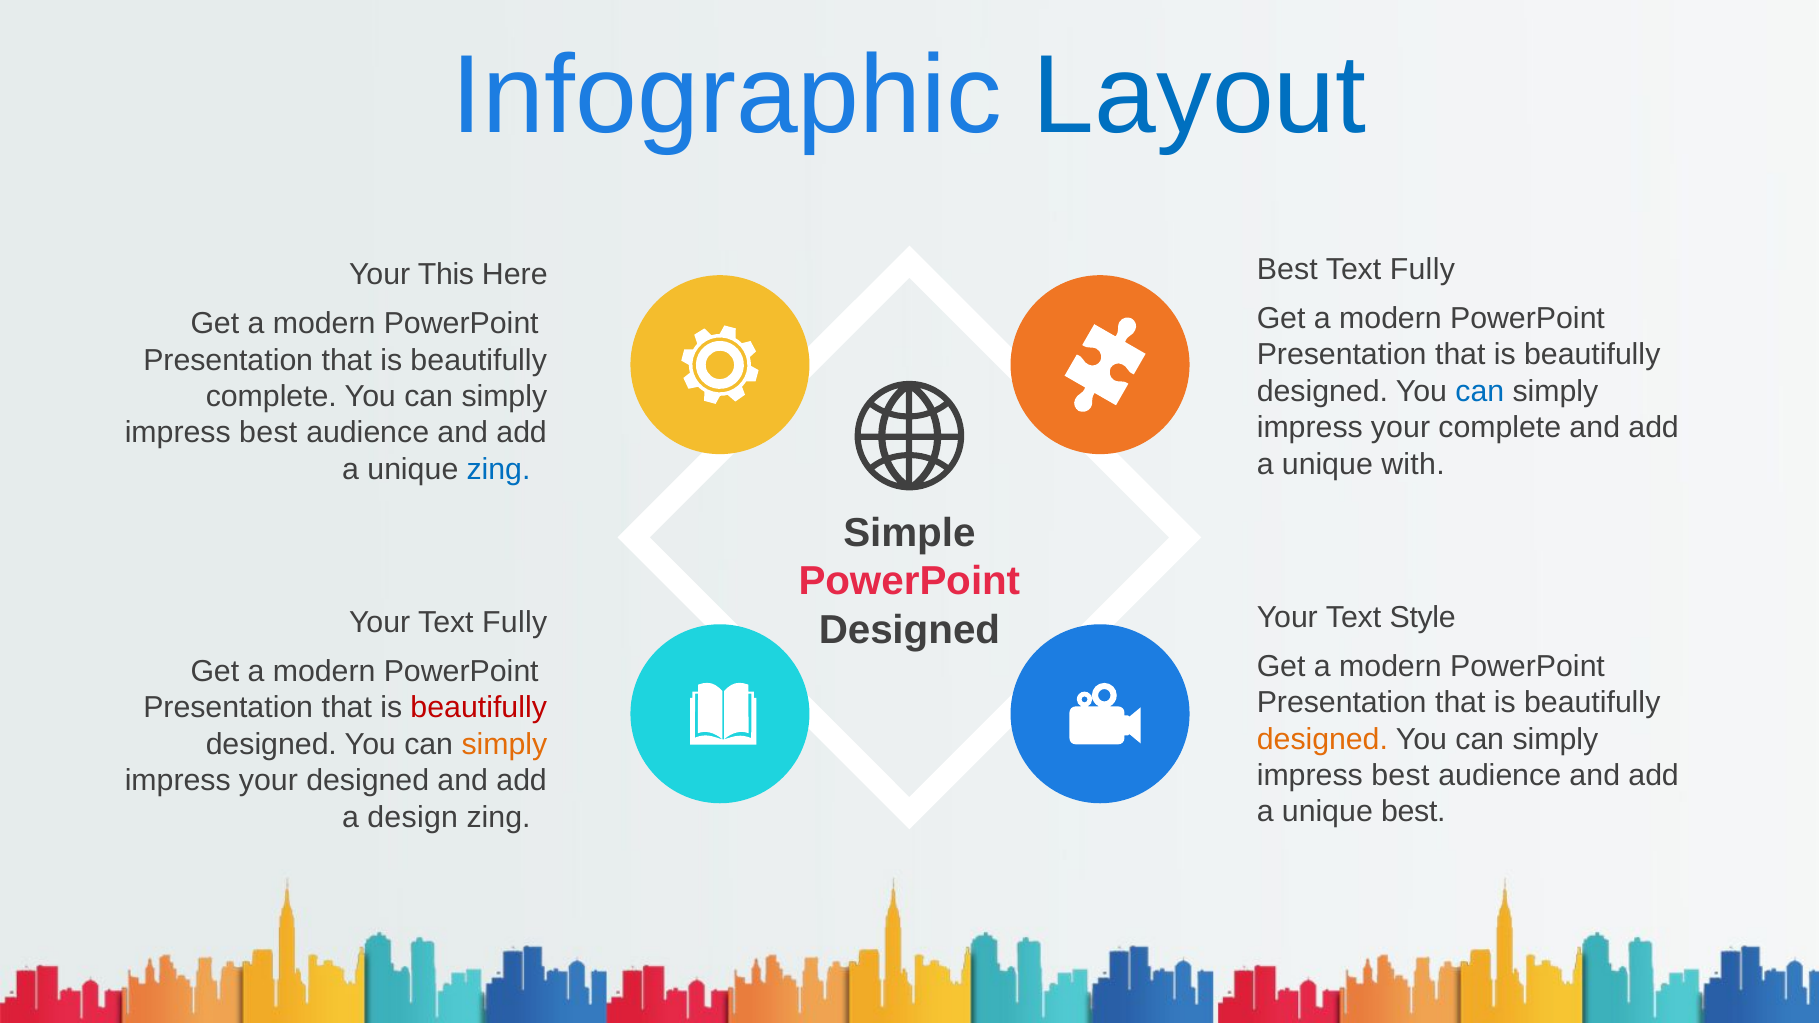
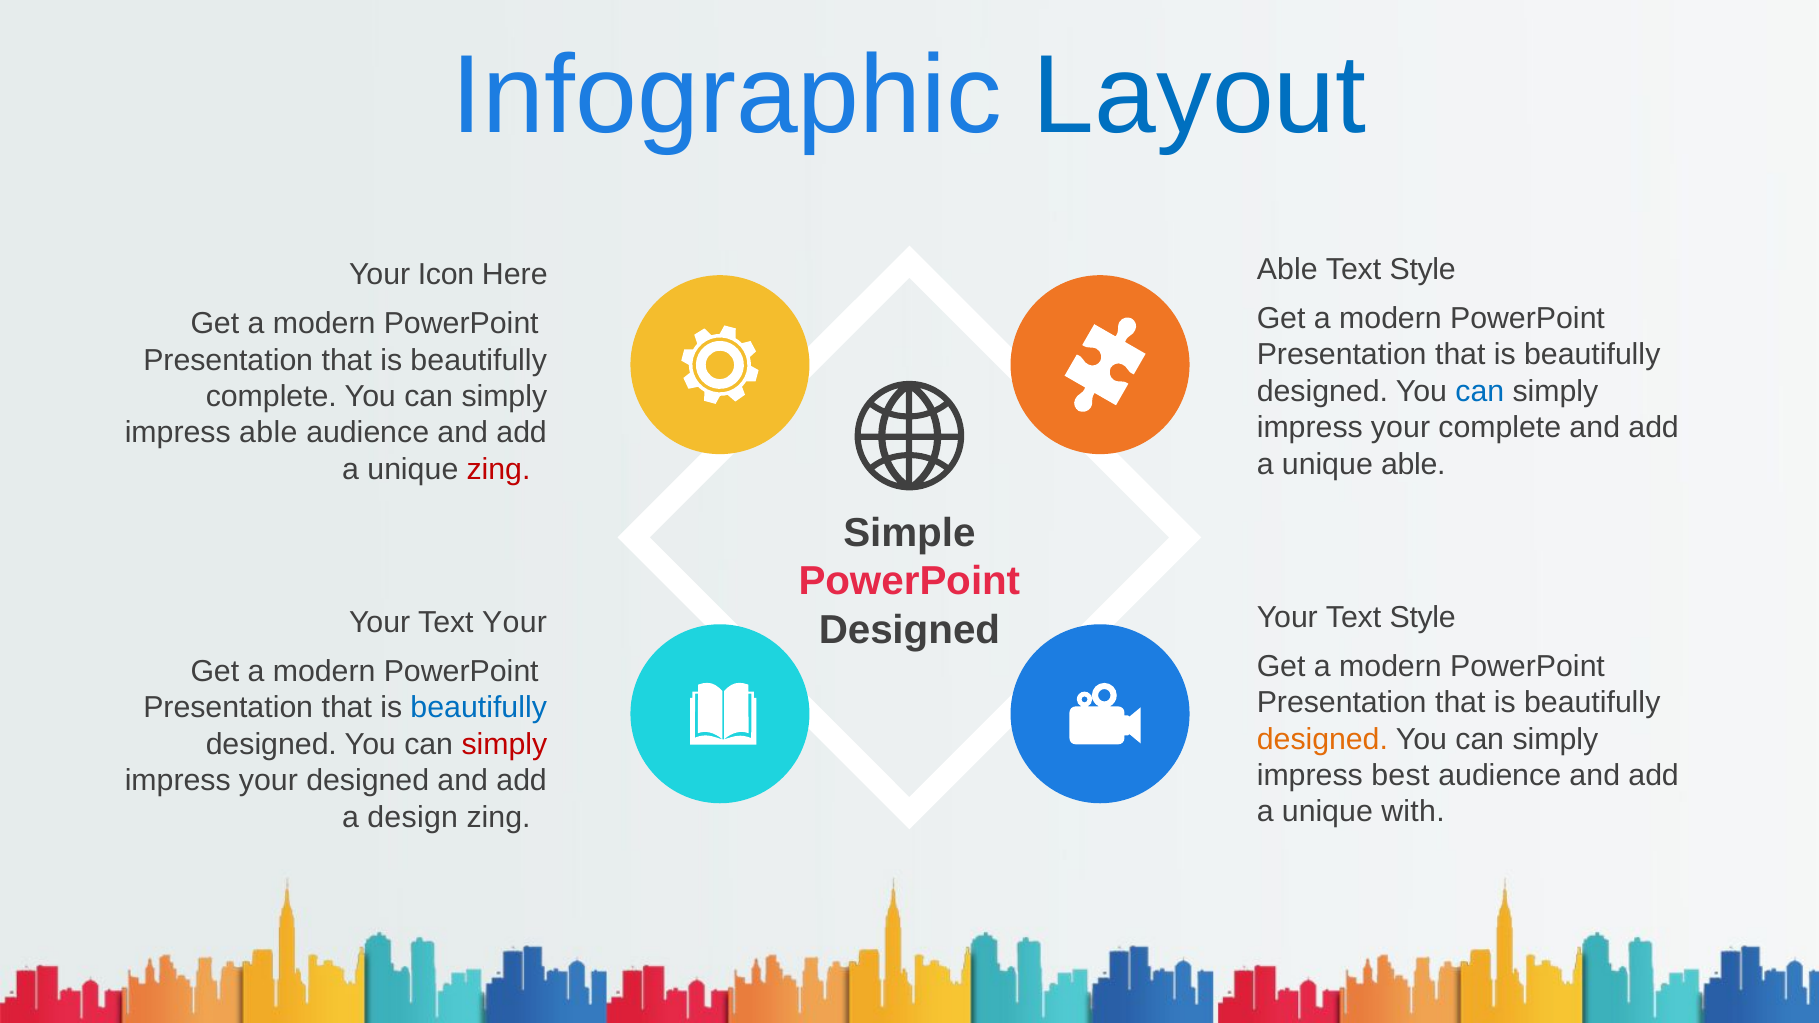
Best: Best -> Able (1287, 270)
Fully: Fully -> Style (1423, 270)
This: This -> Icon (446, 275)
best: best -> able (268, 433)
unique with: with -> able (1413, 464)
zing colour: blue -> red (499, 469)
Your Text Fully: Fully -> Your (515, 623)
beautifully colour: red -> blue (479, 708)
simply colour: orange -> red (504, 744)
unique best: best -> with (1413, 812)
